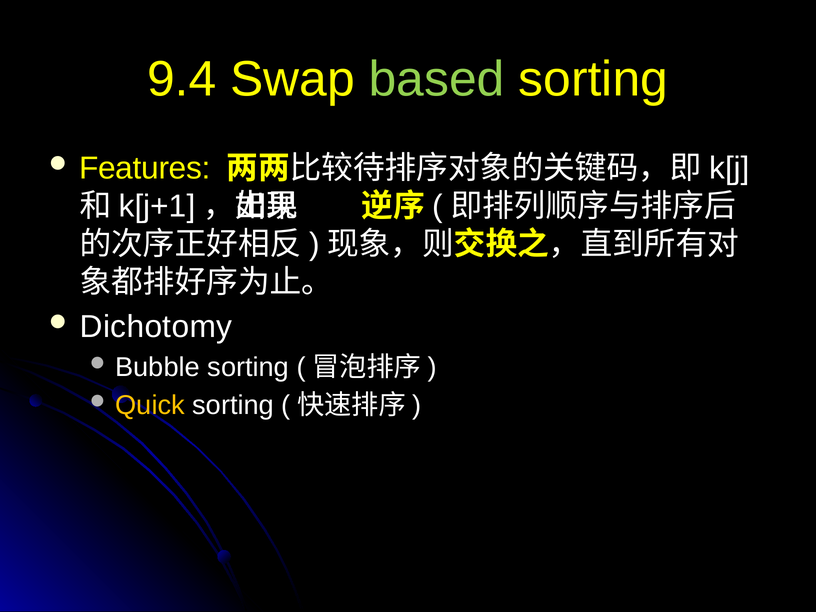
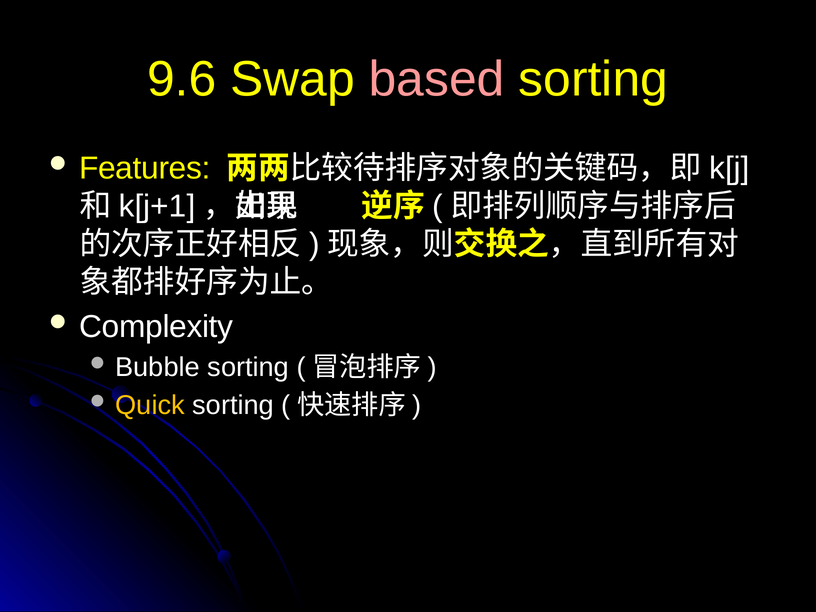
9.4: 9.4 -> 9.6 (182, 79)
based colour: light green -> pink (437, 79)
Dichotomy: Dichotomy -> Complexity (156, 327)
